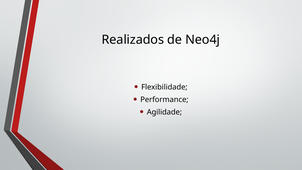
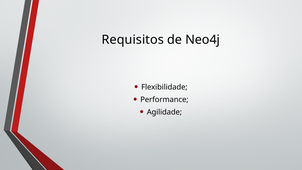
Realizados: Realizados -> Requisitos (133, 40)
